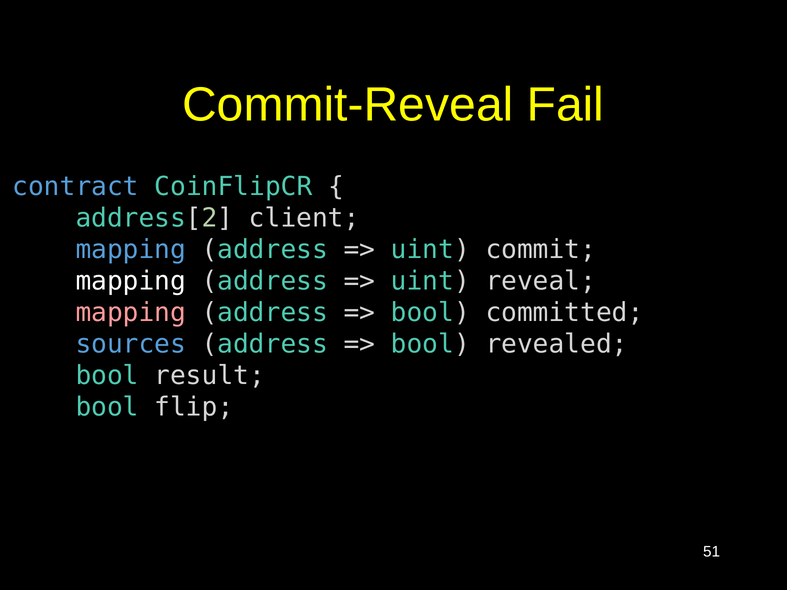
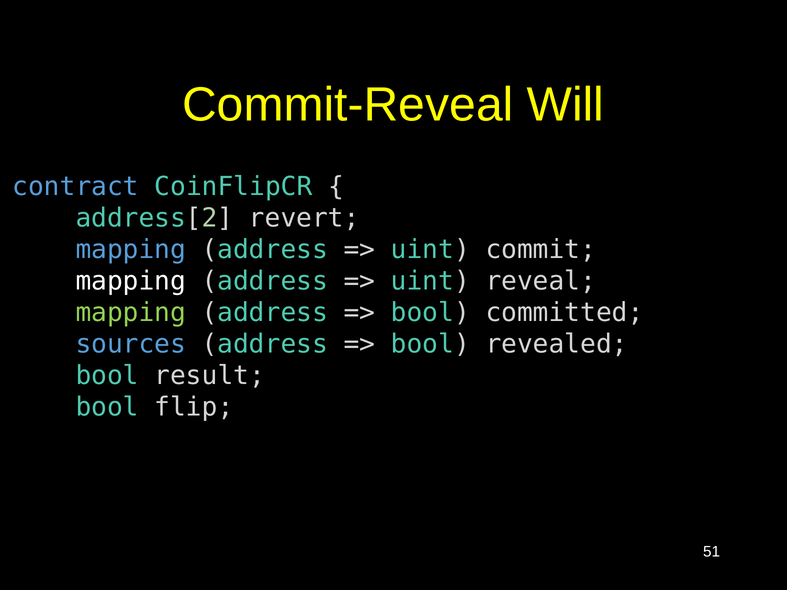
Fail: Fail -> Will (565, 105)
client: client -> revert (304, 218)
mapping colour: pink -> light green (131, 313)
